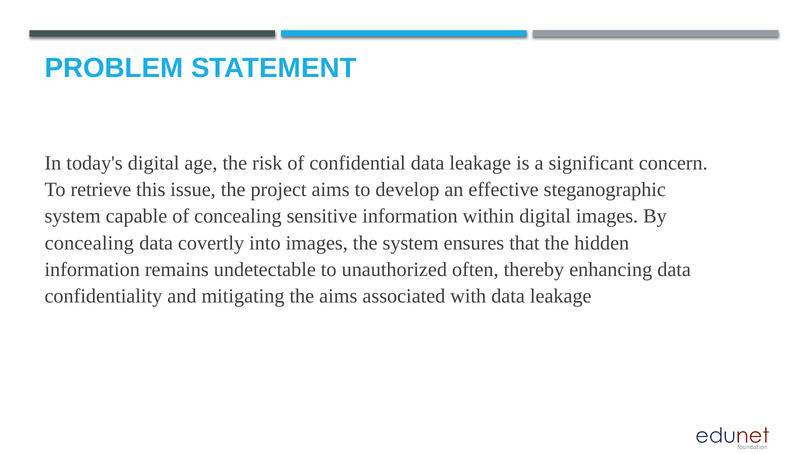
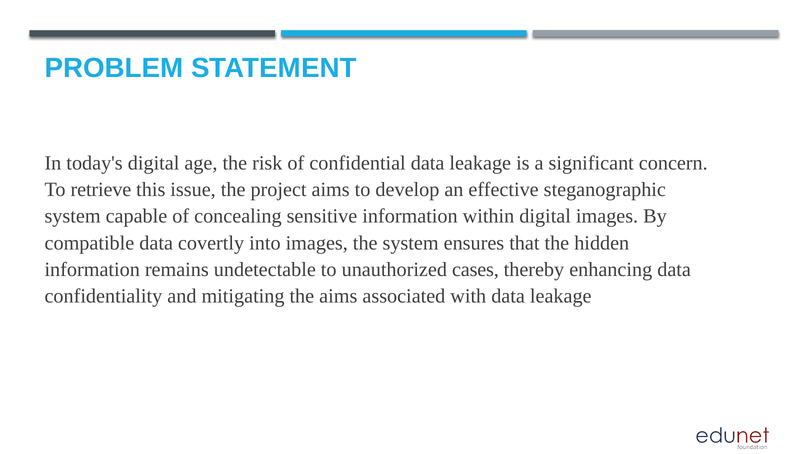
concealing: concealing -> compatible (89, 243)
often: often -> cases (475, 270)
